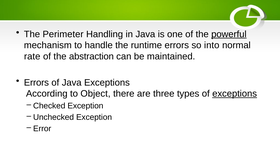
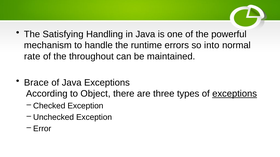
Perimeter: Perimeter -> Satisfying (63, 34)
powerful underline: present -> none (229, 34)
abstraction: abstraction -> throughout (91, 57)
Errors: Errors -> Brace (36, 83)
